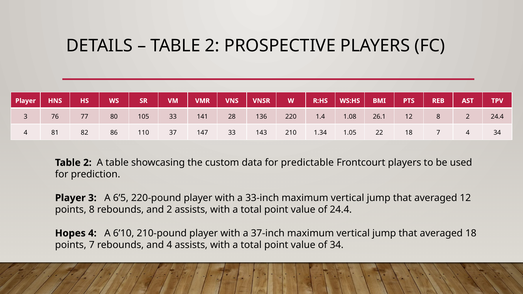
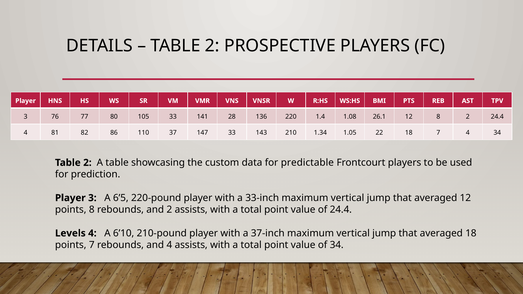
Hopes: Hopes -> Levels (70, 233)
